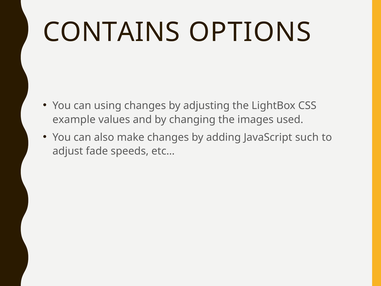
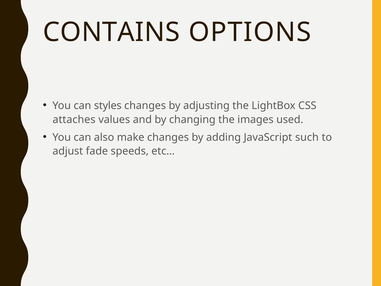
using: using -> styles (108, 106)
example: example -> attaches (74, 119)
